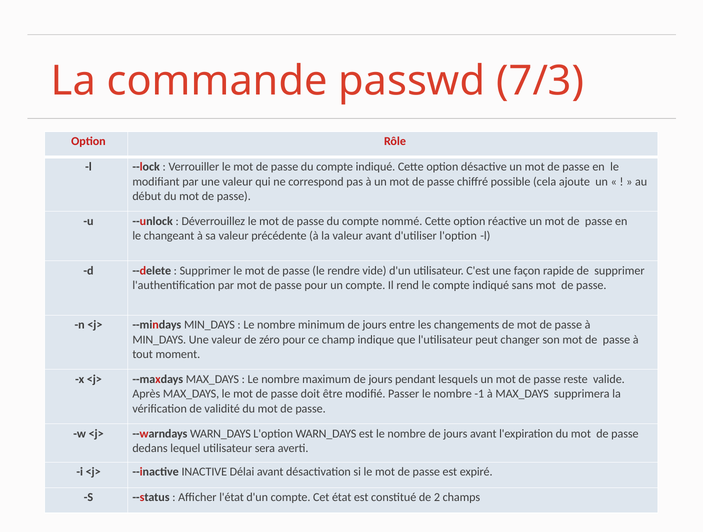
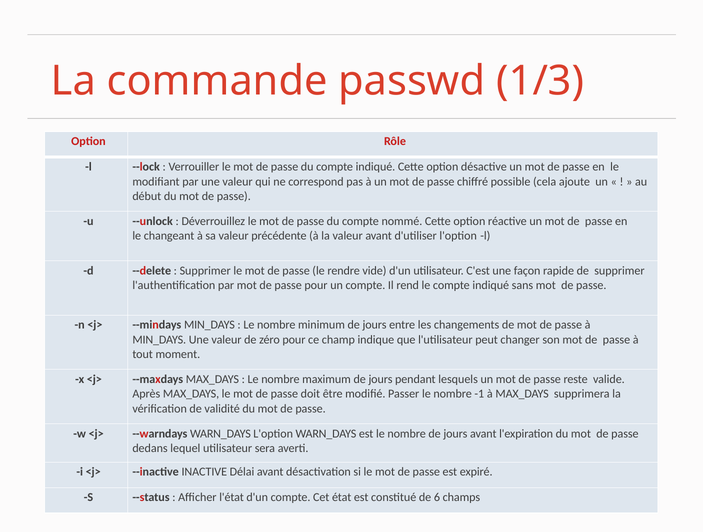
7/3: 7/3 -> 1/3 (540, 81)
2: 2 -> 6 (437, 497)
